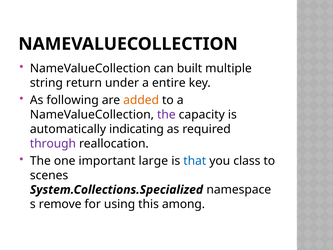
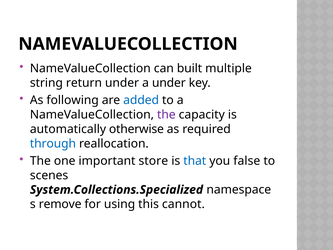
a entire: entire -> under (169, 83)
added colour: orange -> blue (141, 100)
indicating: indicating -> otherwise (136, 129)
through colour: purple -> blue (53, 143)
large: large -> store (153, 161)
class: class -> false (247, 161)
among: among -> cannot (183, 204)
